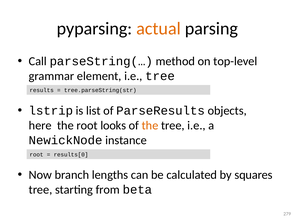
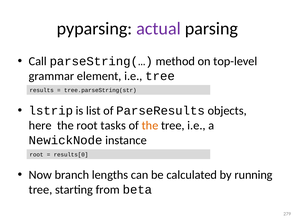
actual colour: orange -> purple (159, 29)
looks: looks -> tasks (113, 126)
squares: squares -> running (254, 175)
